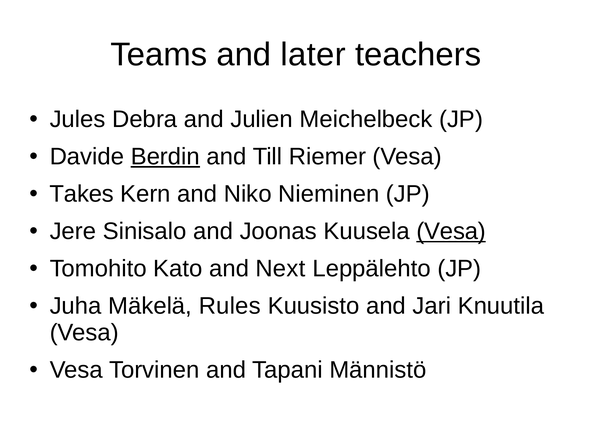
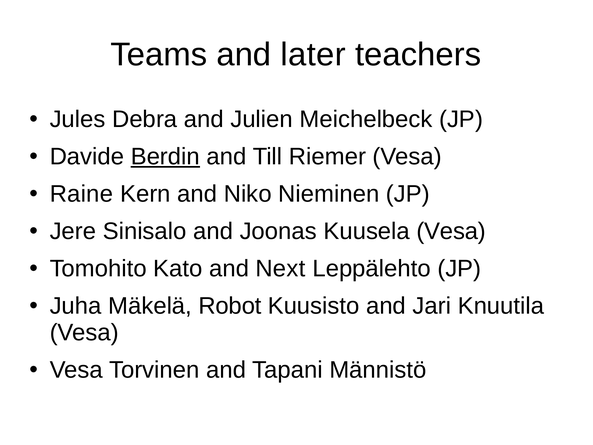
Takes: Takes -> Raine (81, 194)
Vesa underline: present -> none (451, 231)
Rules: Rules -> Robot (230, 306)
